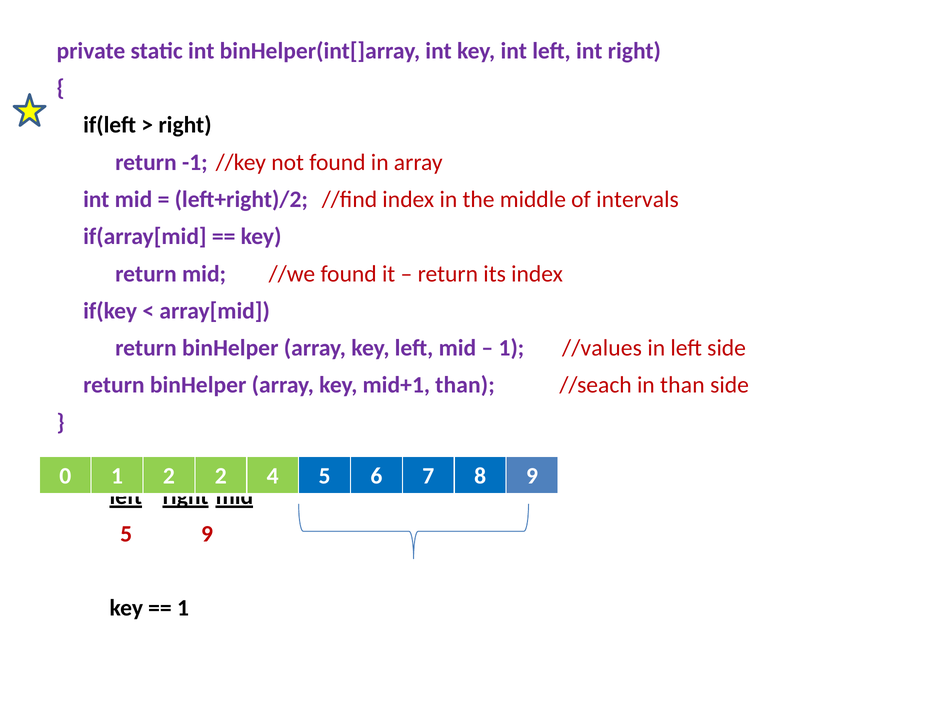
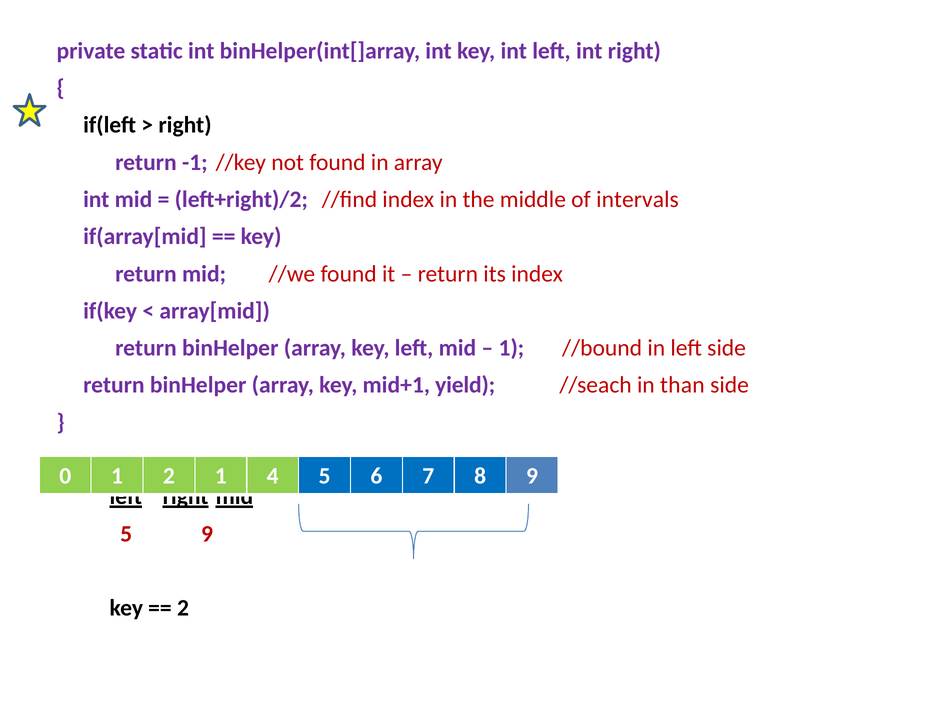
//values: //values -> //bound (602, 348)
mid+1 than: than -> yield (465, 385)
2 2: 2 -> 1 (221, 476)
1: 1 -> 2 (183, 608)
